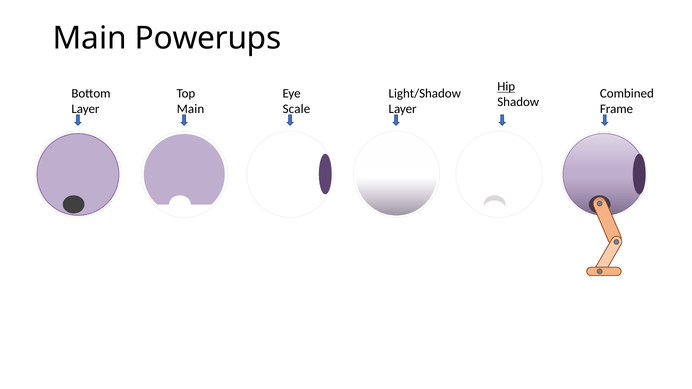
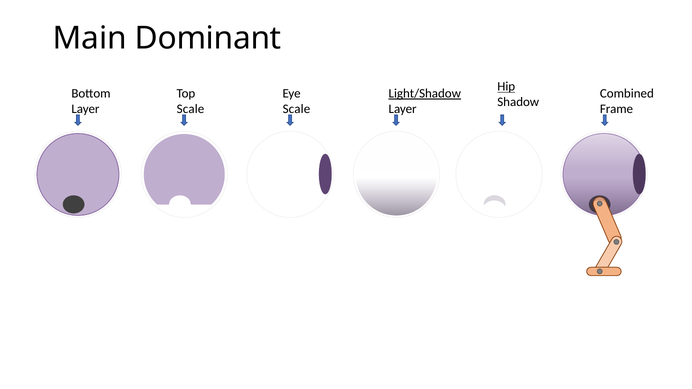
Powerups: Powerups -> Dominant (208, 38)
Light/Shadow underline: none -> present (425, 94)
Main: Main -> Scale (191, 109)
